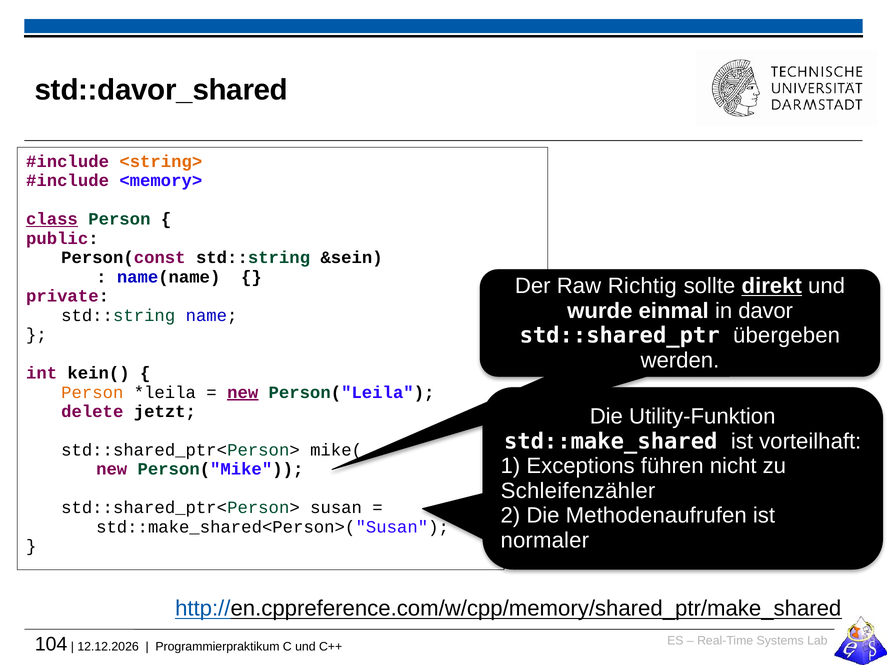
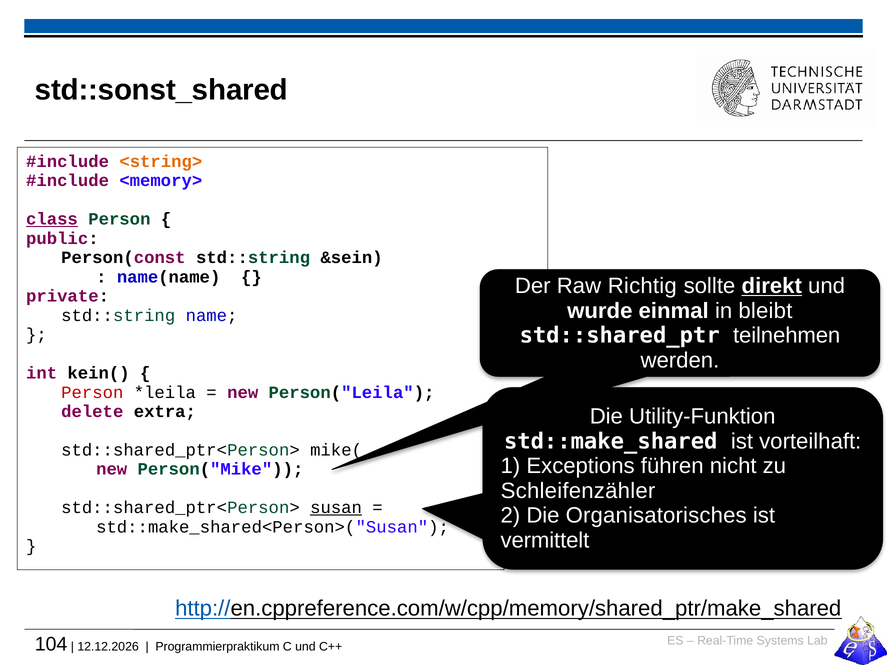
std::davor_shared: std::davor_shared -> std::sonst_shared (161, 90)
davor: davor -> bleibt (765, 311)
übergeben: übergeben -> teilnehmen (787, 336)
Person colour: orange -> red (92, 392)
new underline: present -> none (243, 392)
jetzt: jetzt -> extra (165, 412)
susan underline: none -> present (336, 508)
Methodenaufrufen: Methodenaufrufen -> Organisatorisches (656, 516)
normaler: normaler -> vermittelt (545, 541)
